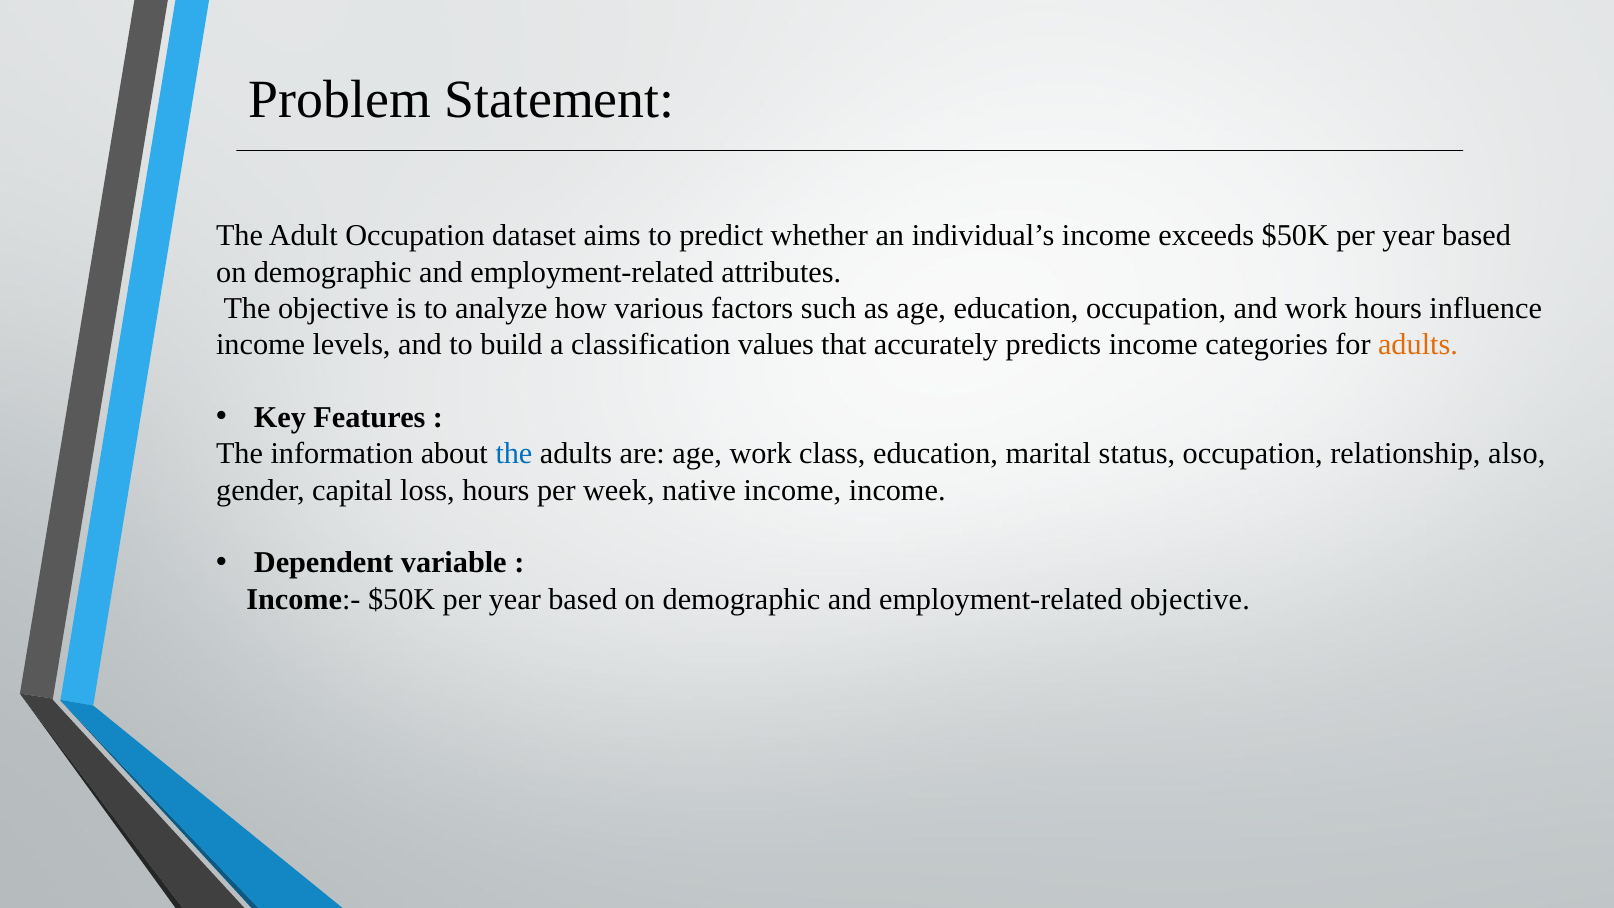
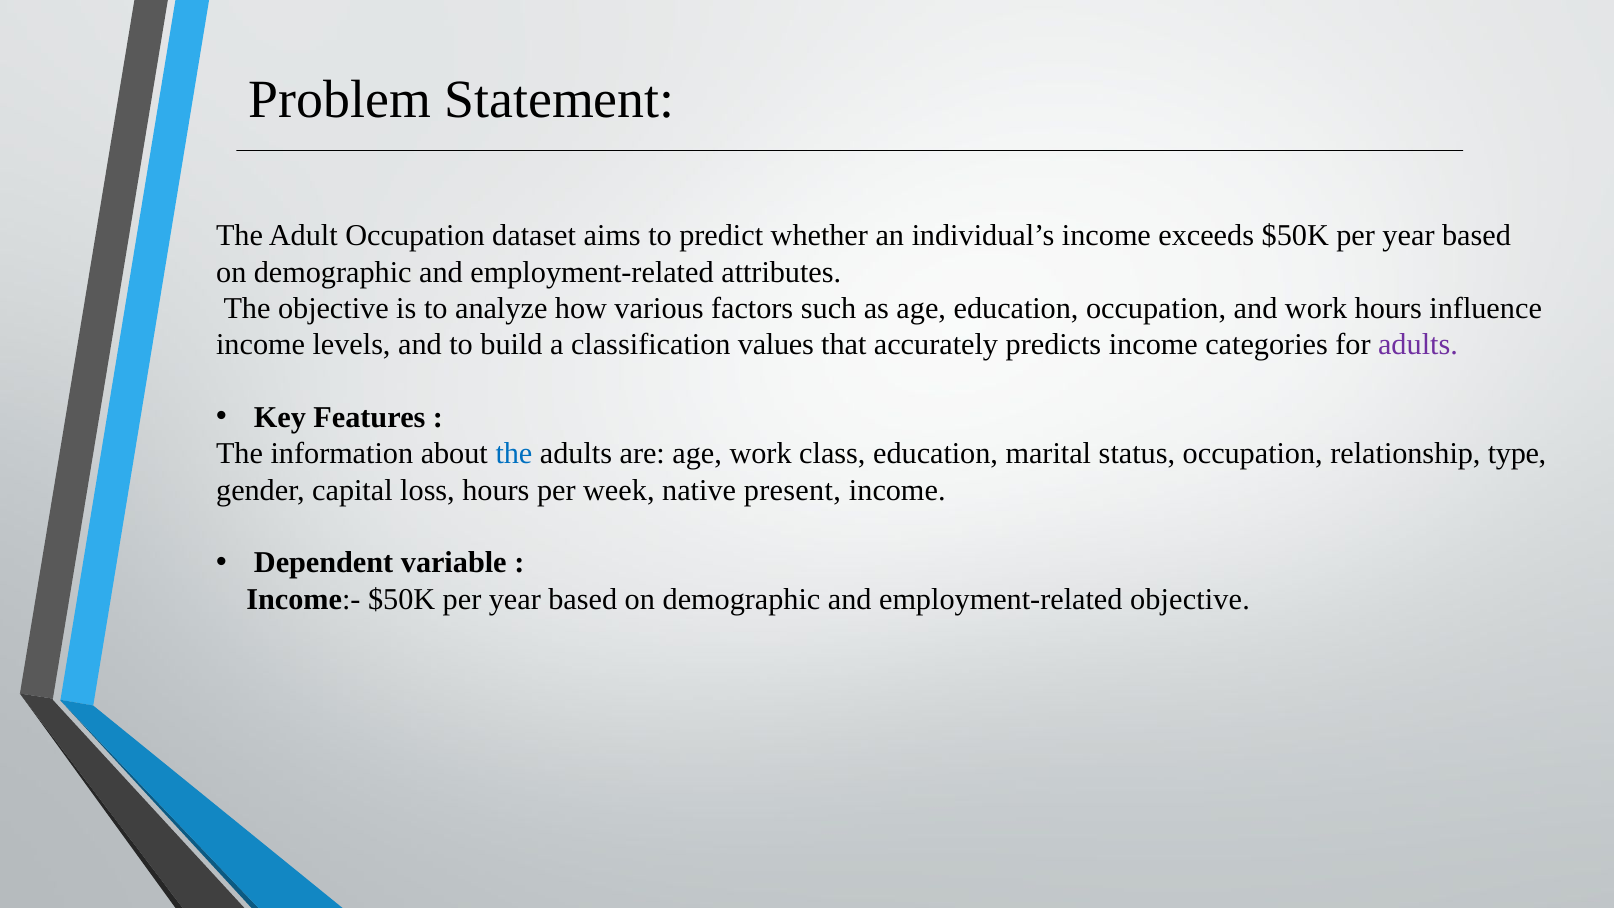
adults colour: orange -> purple (1418, 345)
also: also -> type (1517, 454)
native income: income -> present (792, 490)
